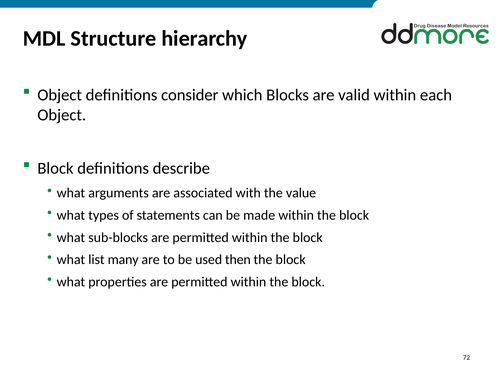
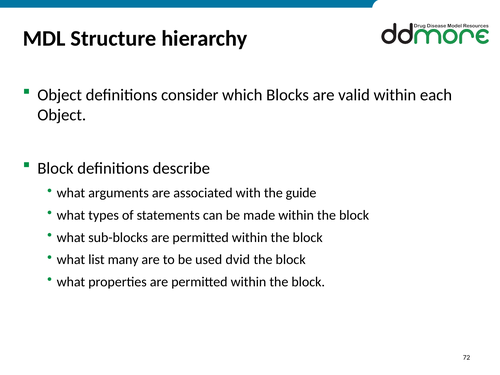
value: value -> guide (301, 193)
then: then -> dvid (238, 260)
